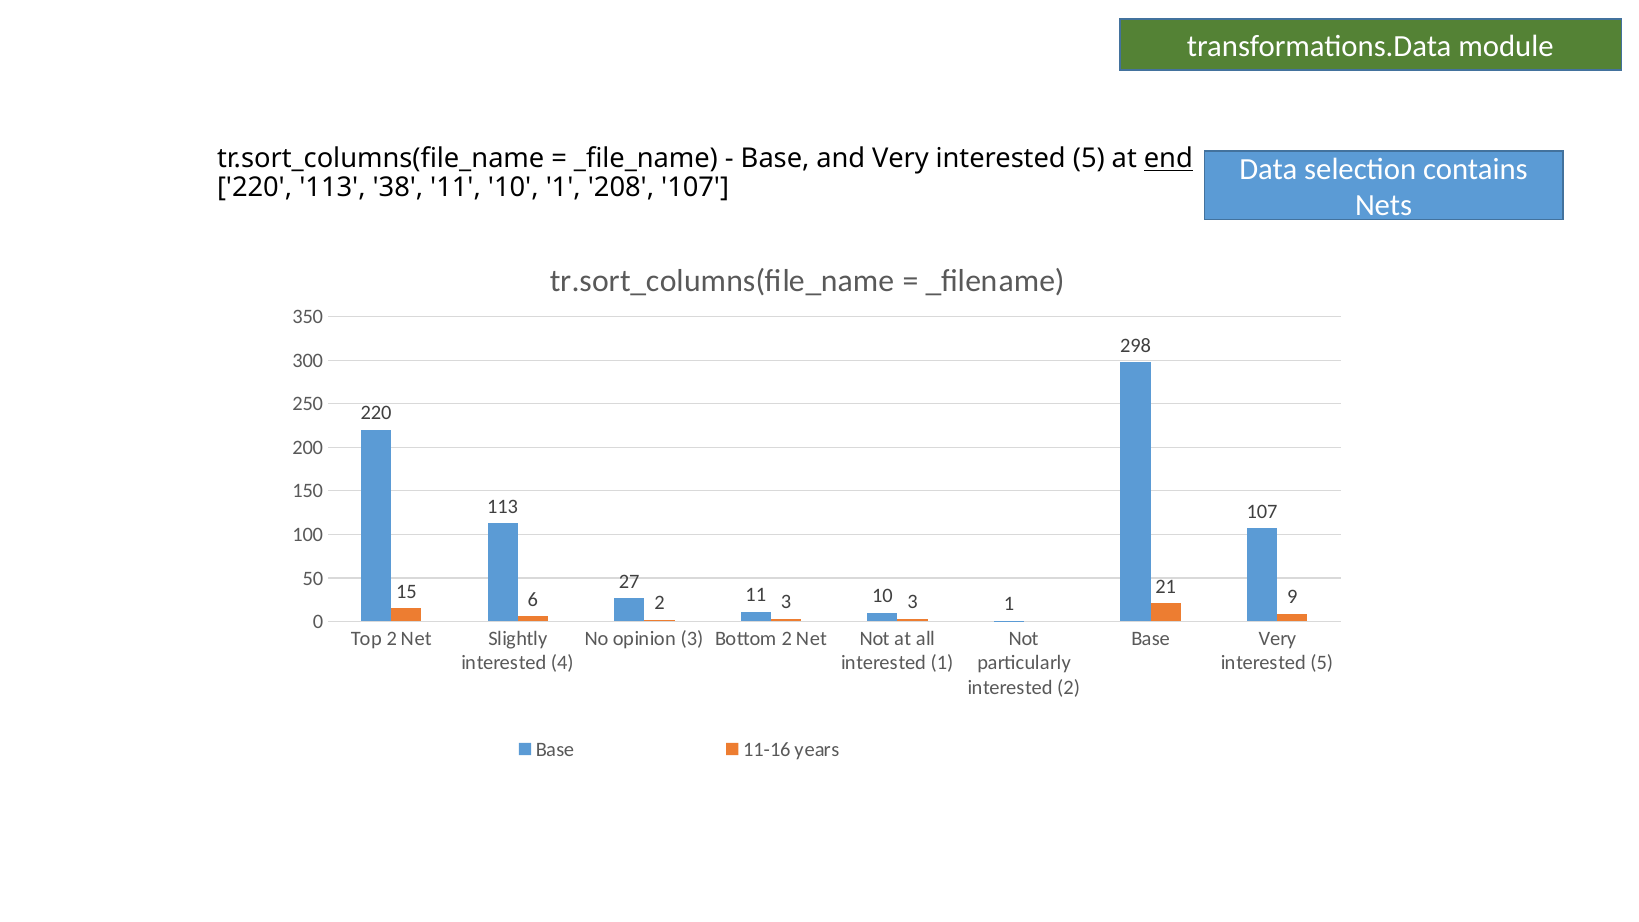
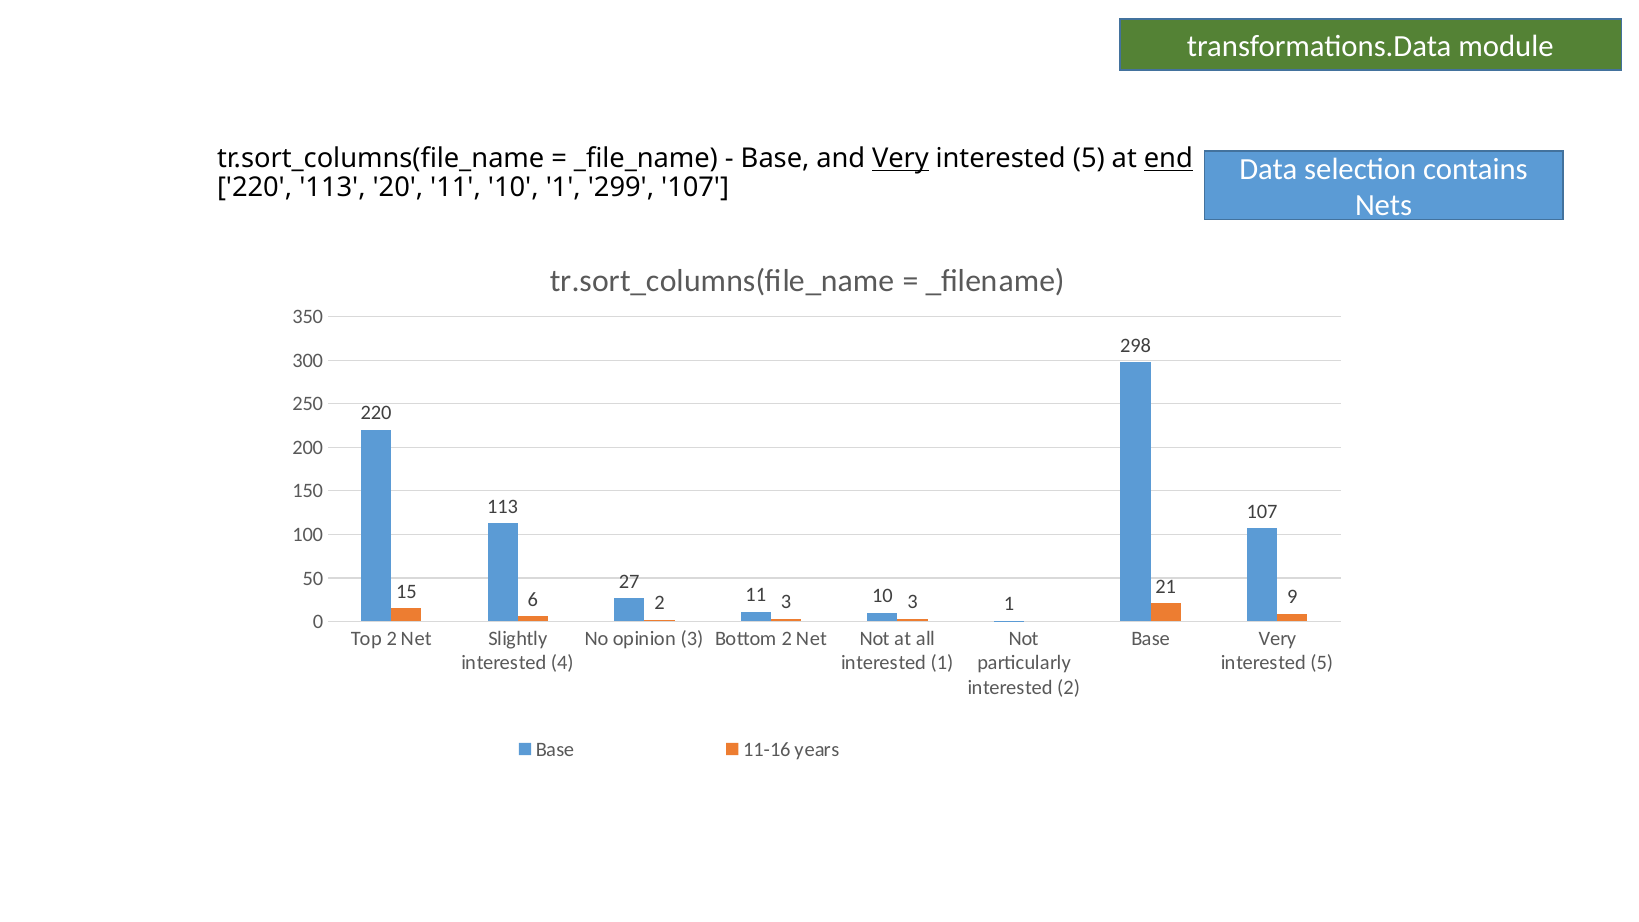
Very underline: none -> present (900, 159)
38: 38 -> 20 (398, 188)
208: 208 -> 299 (621, 188)
